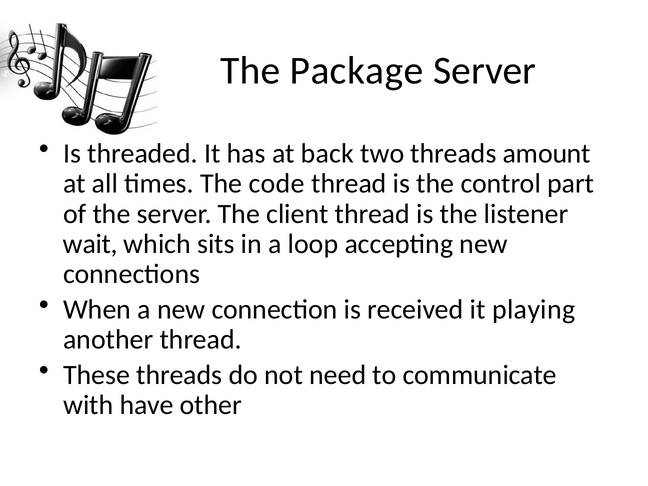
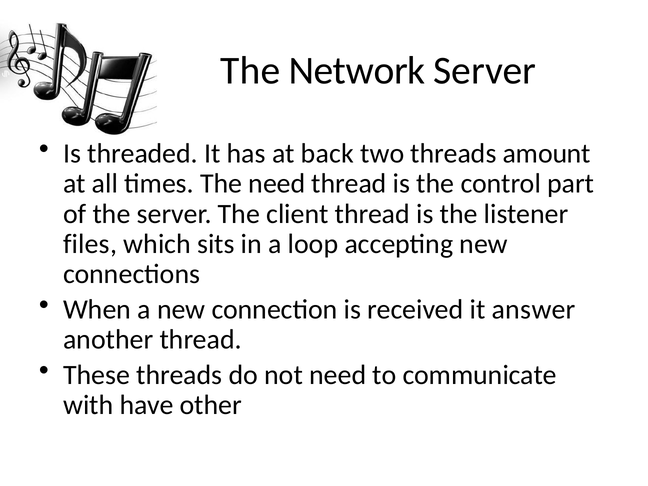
Package: Package -> Network (357, 71)
The code: code -> need (277, 184)
wait: wait -> files (90, 244)
playing: playing -> answer (534, 310)
